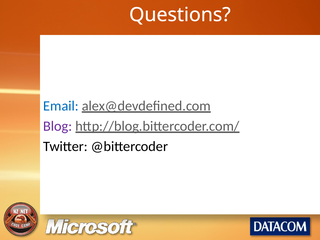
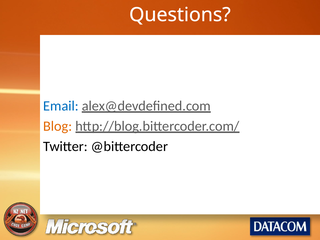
Blog colour: purple -> orange (58, 126)
